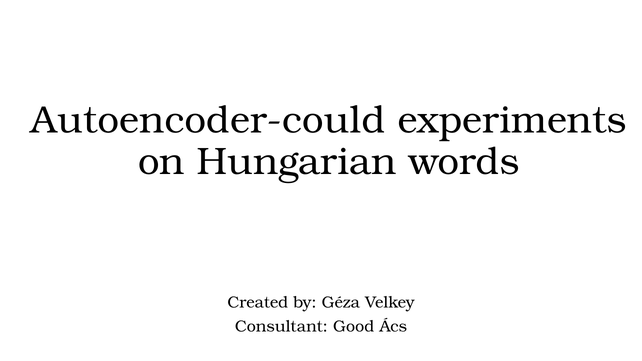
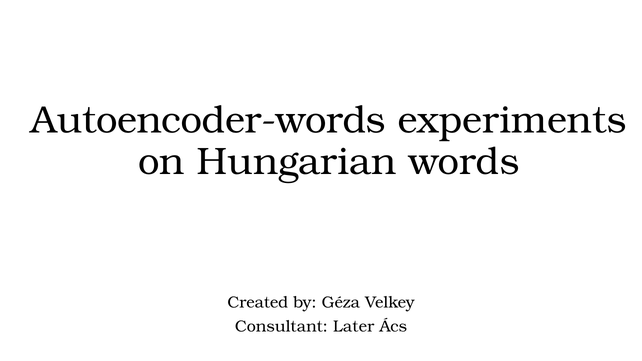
Autoencoder-could: Autoencoder-could -> Autoencoder-words (208, 120)
Good: Good -> Later (354, 326)
